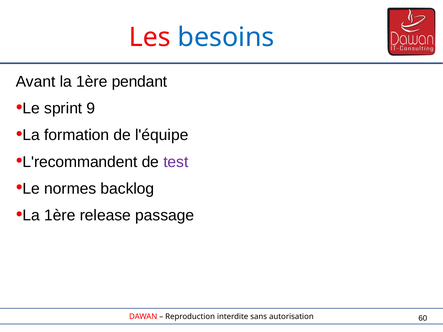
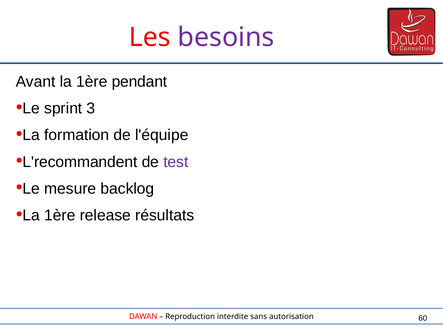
besoins colour: blue -> purple (226, 37)
9: 9 -> 3 (91, 108)
normes: normes -> mesure (70, 189)
passage: passage -> résultats (165, 216)
